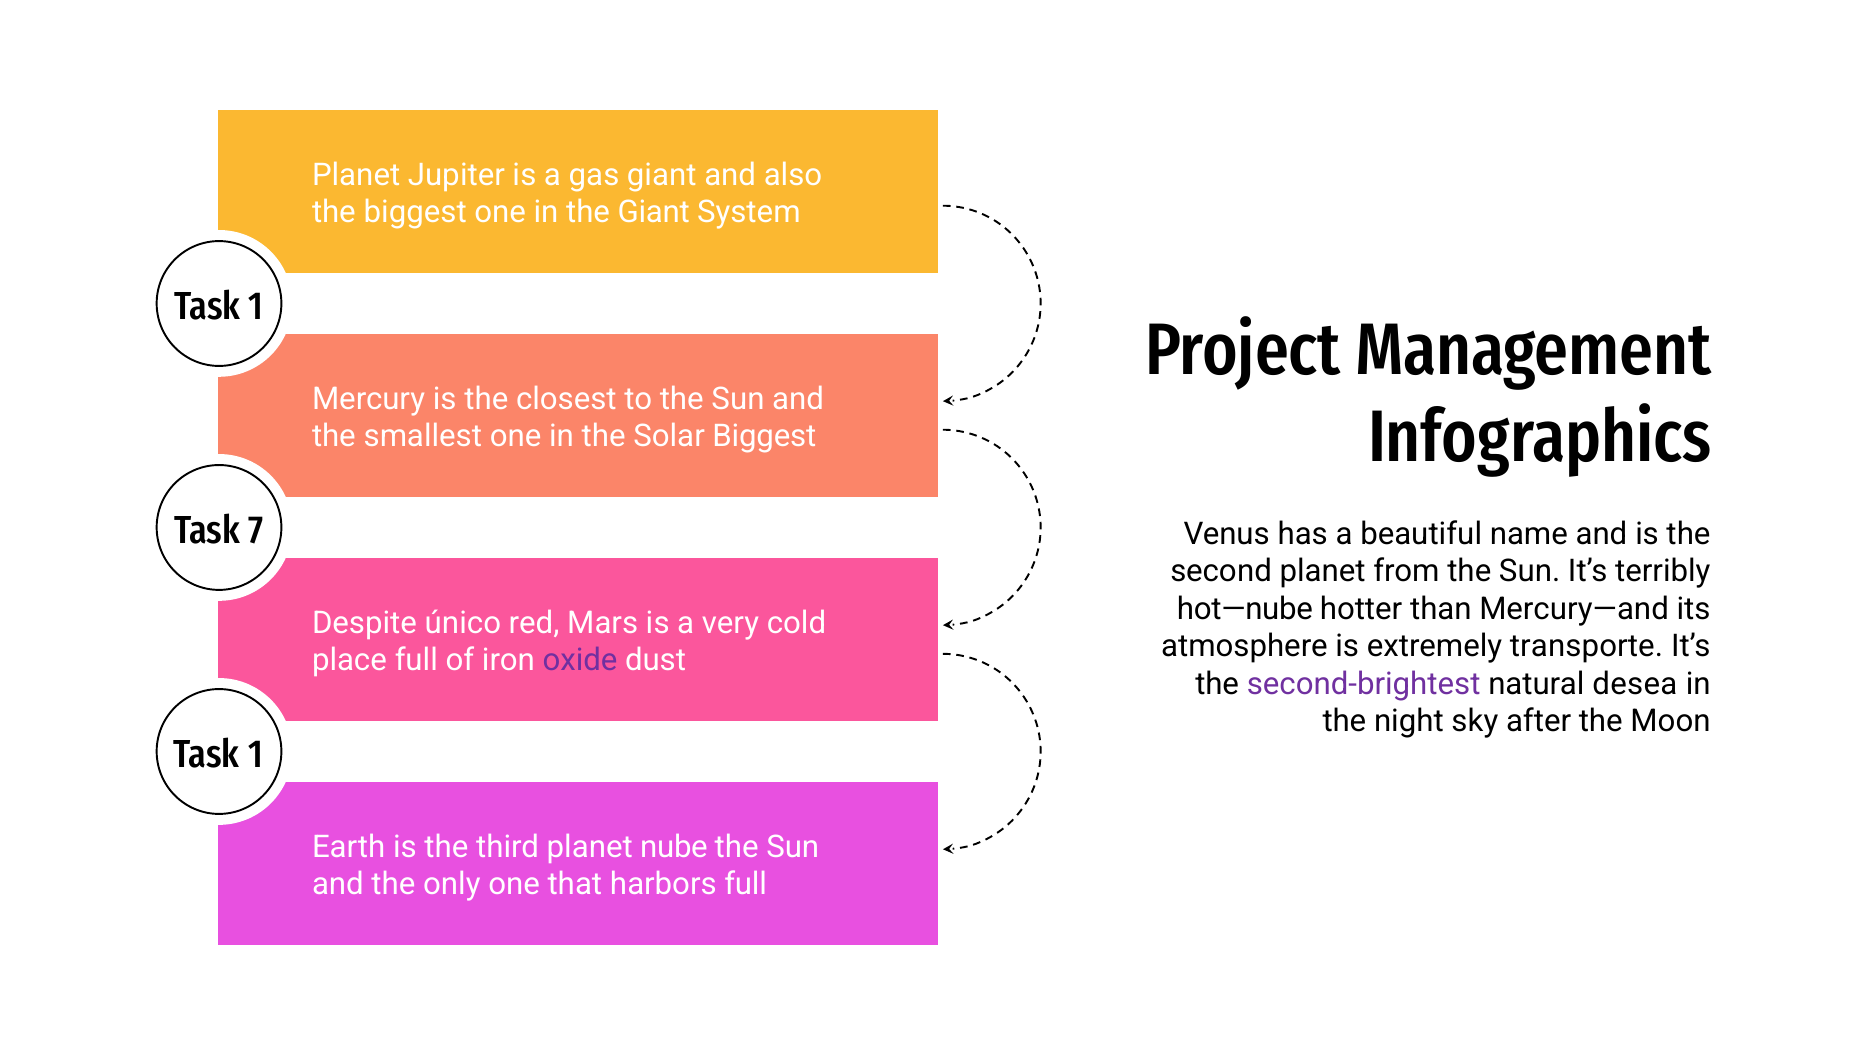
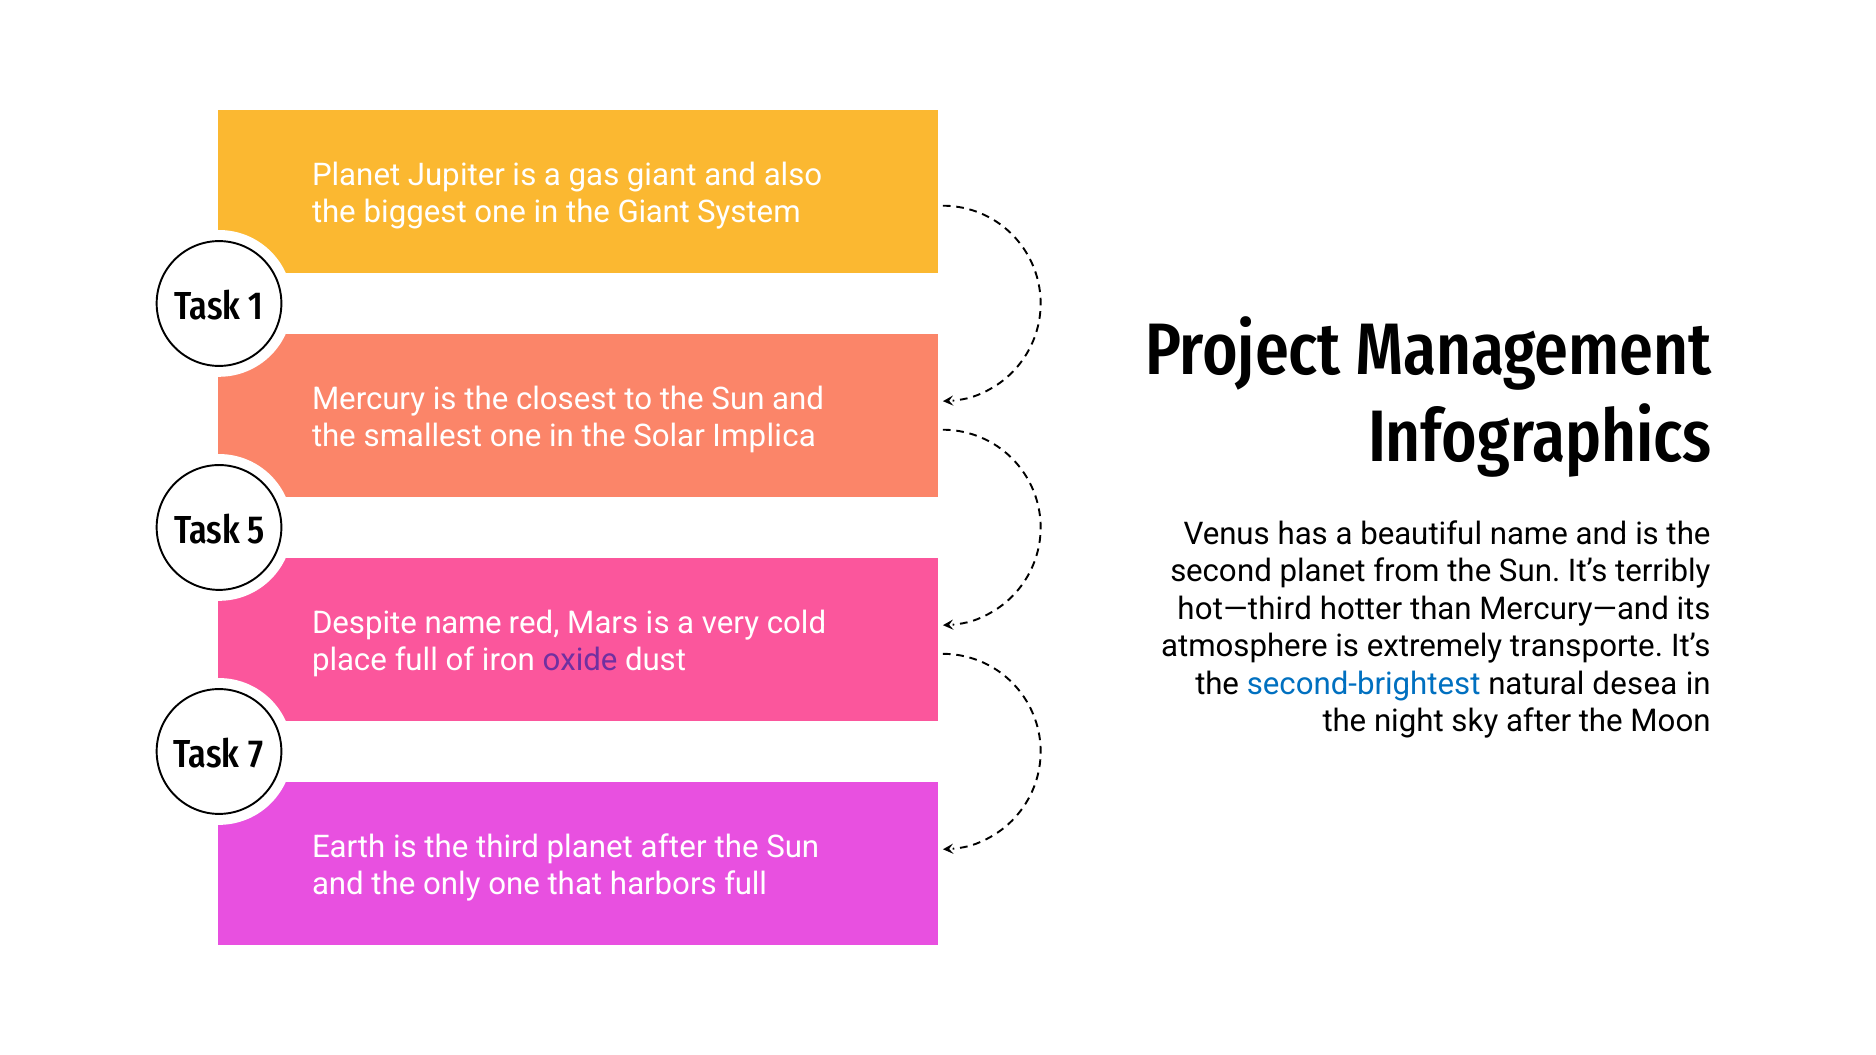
Solar Biggest: Biggest -> Implica (764, 436)
7: 7 -> 5 (256, 530)
hot—nube: hot—nube -> hot—third (1245, 609)
Despite único: único -> name (463, 623)
second-brightest colour: purple -> blue (1364, 684)
1: 1 -> 7 (256, 754)
planet nube: nube -> after (674, 847)
